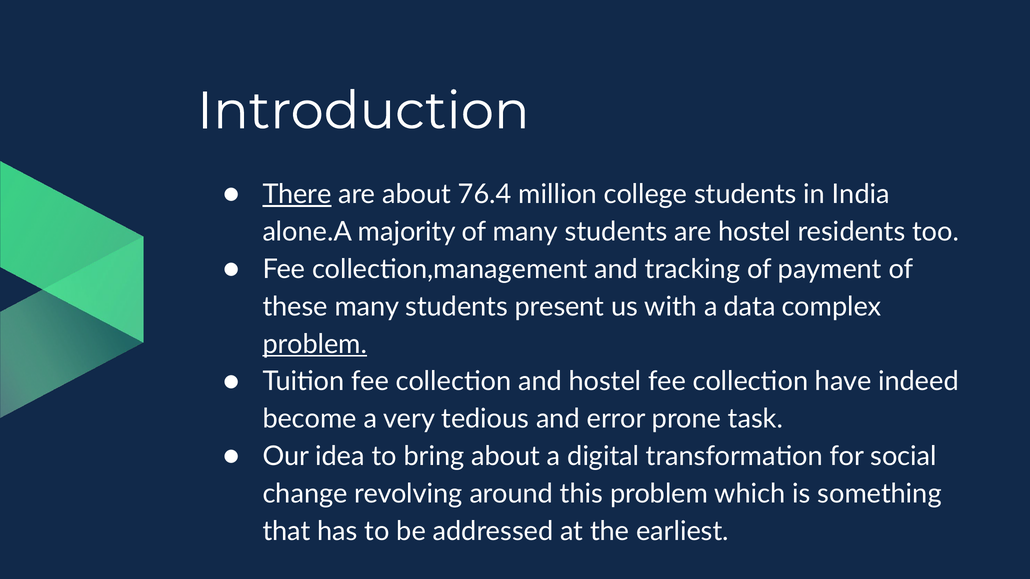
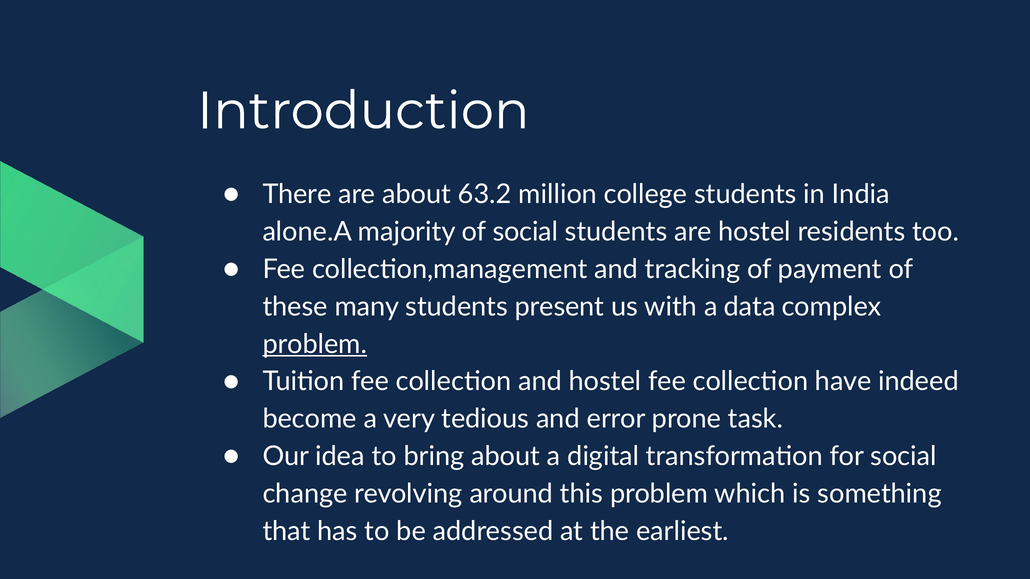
There underline: present -> none (297, 194)
76.4: 76.4 -> 63.2 (485, 194)
of many: many -> social (525, 232)
